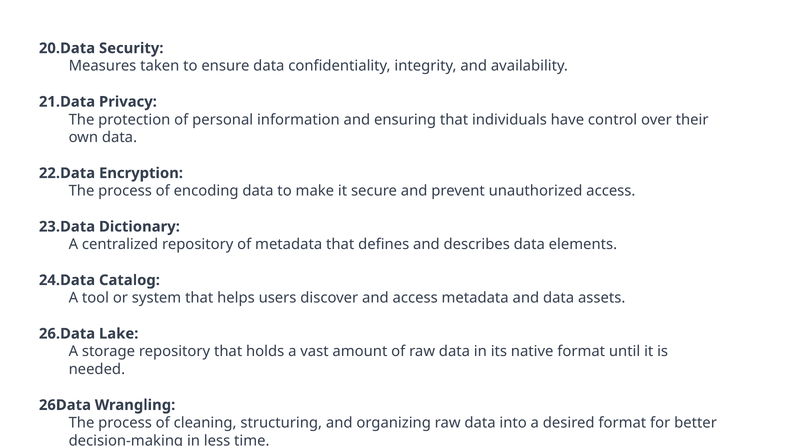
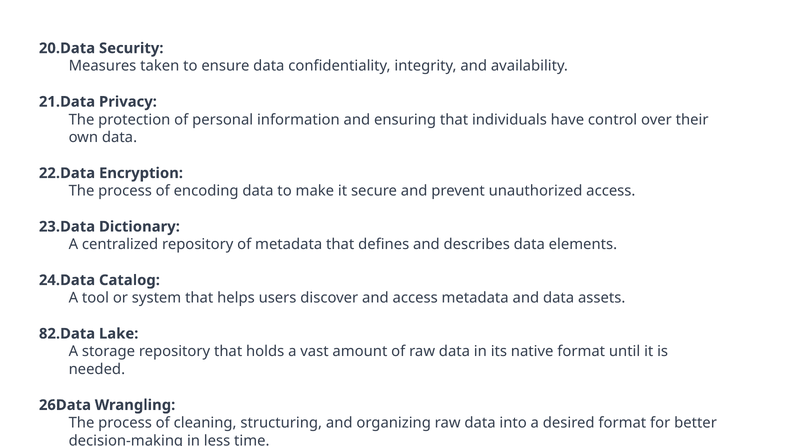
26.Data: 26.Data -> 82.Data (67, 333)
